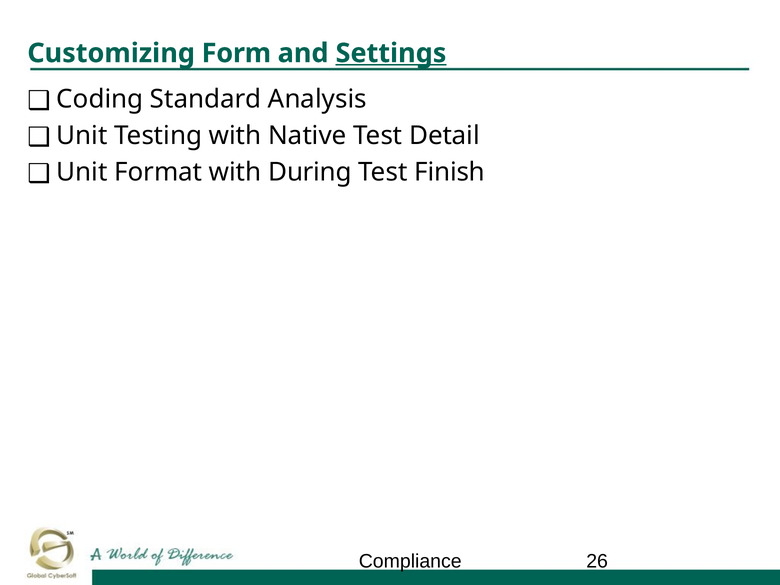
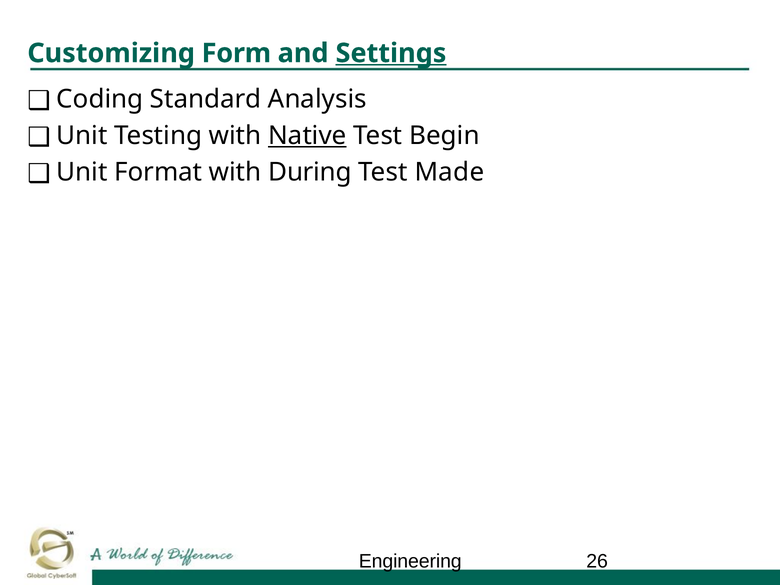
Native underline: none -> present (307, 136)
Detail: Detail -> Begin (444, 136)
Finish: Finish -> Made (449, 172)
Compliance: Compliance -> Engineering (410, 561)
